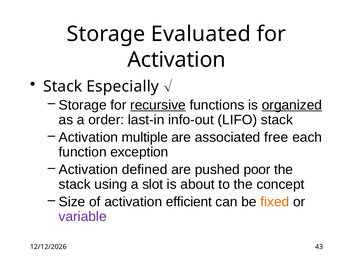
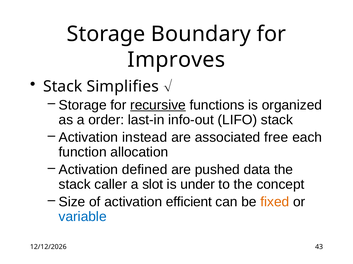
Evaluated: Evaluated -> Boundary (201, 34)
Activation: Activation -> Improves (176, 60)
Especially: Especially -> Simplifies (123, 87)
organized underline: present -> none (292, 105)
multiple: multiple -> instead (145, 138)
exception: exception -> allocation (139, 153)
poor: poor -> data (257, 170)
using: using -> caller (111, 185)
about: about -> under (198, 185)
variable colour: purple -> blue (83, 217)
